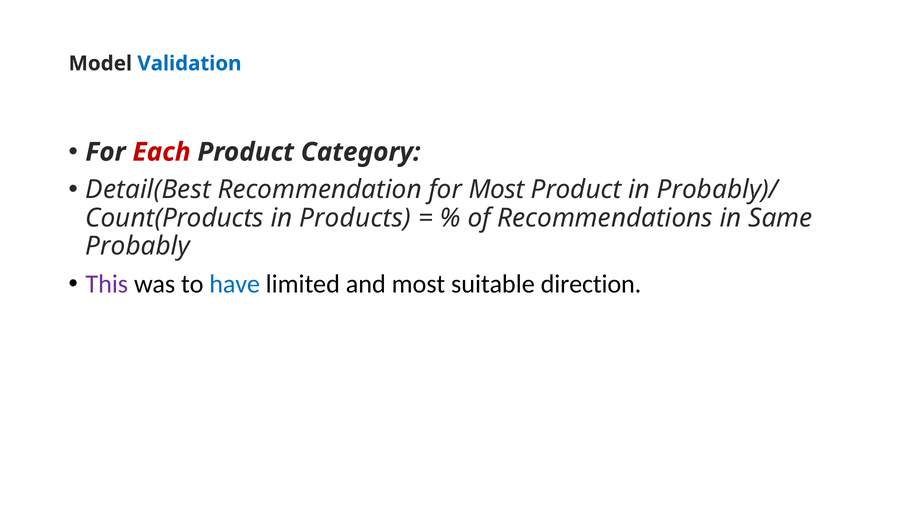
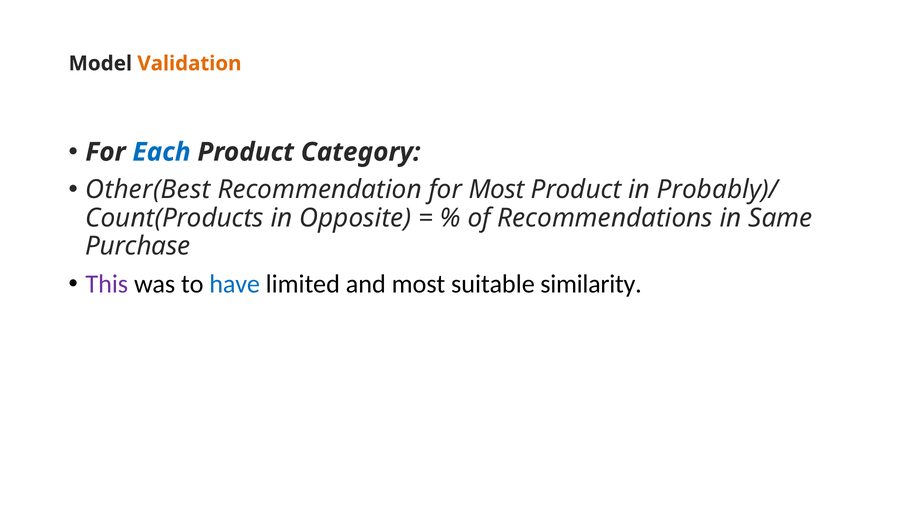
Validation colour: blue -> orange (189, 63)
Each colour: red -> blue (162, 152)
Detail(Best: Detail(Best -> Other(Best (148, 190)
Products: Products -> Opposite (355, 218)
Probably: Probably -> Purchase (138, 246)
direction: direction -> similarity (591, 284)
